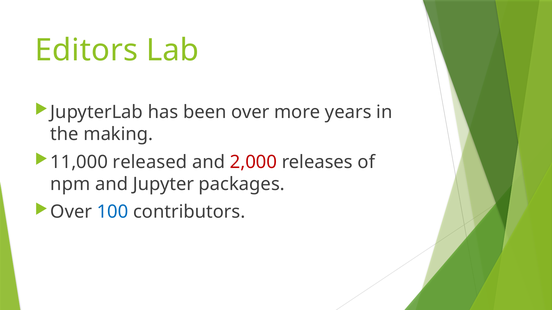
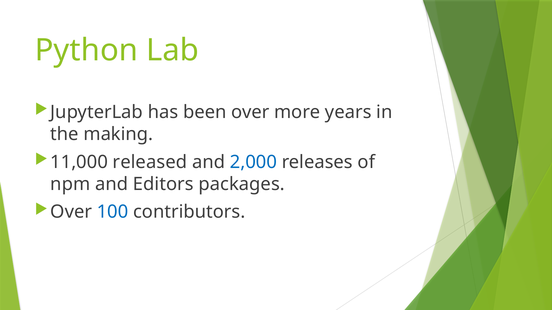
Editors: Editors -> Python (86, 50)
2,000 colour: red -> blue (253, 162)
Jupyter: Jupyter -> Editors (163, 184)
